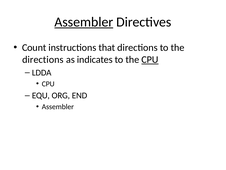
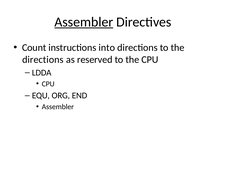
that: that -> into (107, 47)
indicates: indicates -> reserved (95, 59)
CPU underline: present -> none (150, 59)
